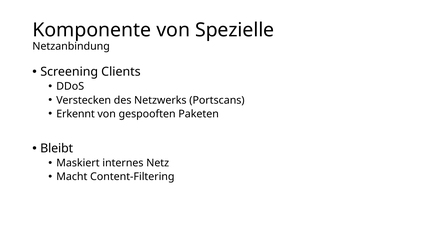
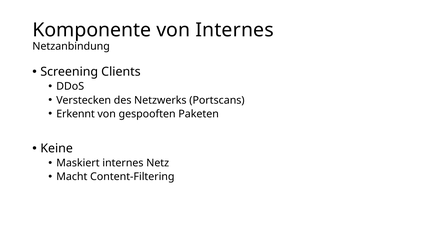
von Spezielle: Spezielle -> Internes (235, 30)
Bleibt: Bleibt -> Keine (57, 149)
